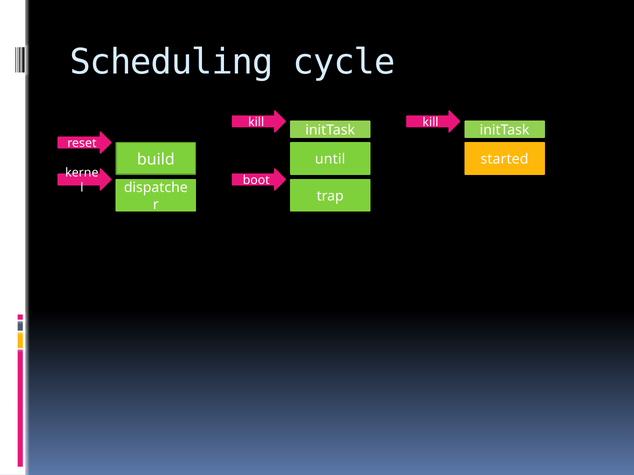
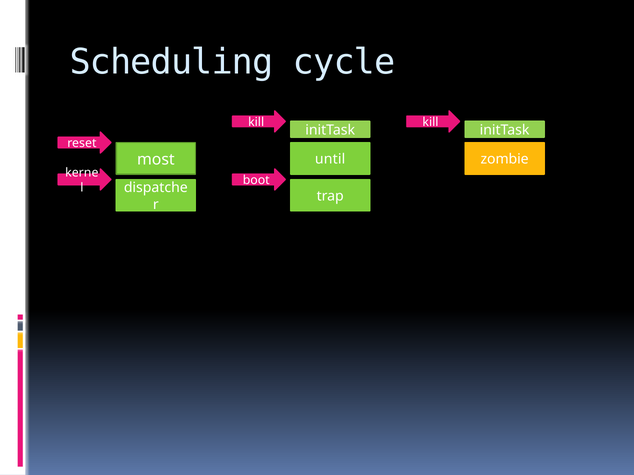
build: build -> most (156, 160)
started: started -> zombie (505, 159)
